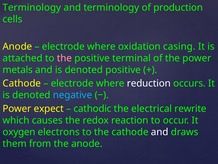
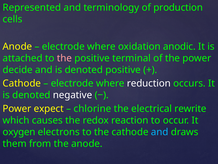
Terminology: Terminology -> Represented (32, 8)
casing: casing -> anodic (179, 46)
metals: metals -> decide (18, 70)
negative colour: light blue -> white (73, 95)
cathodic: cathodic -> chlorine (92, 108)
and colour: white -> light blue (160, 132)
